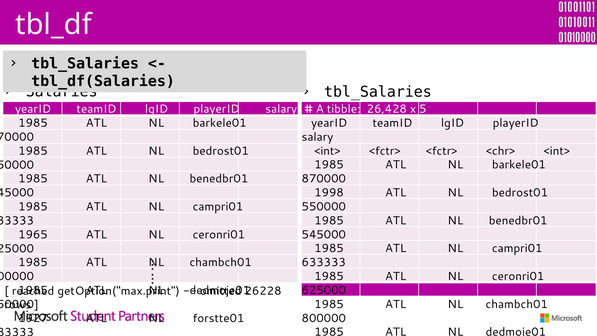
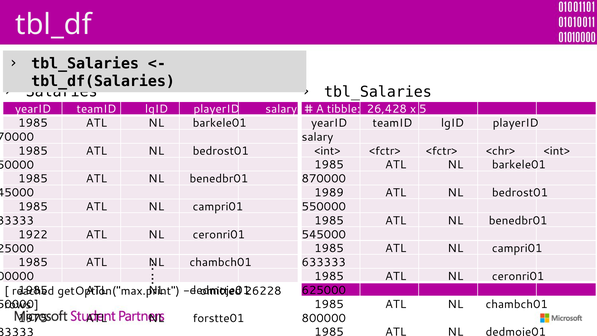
1998: 1998 -> 1989 (329, 193)
1965: 1965 -> 1922 (33, 234)
1927: 1927 -> 1975 (33, 318)
